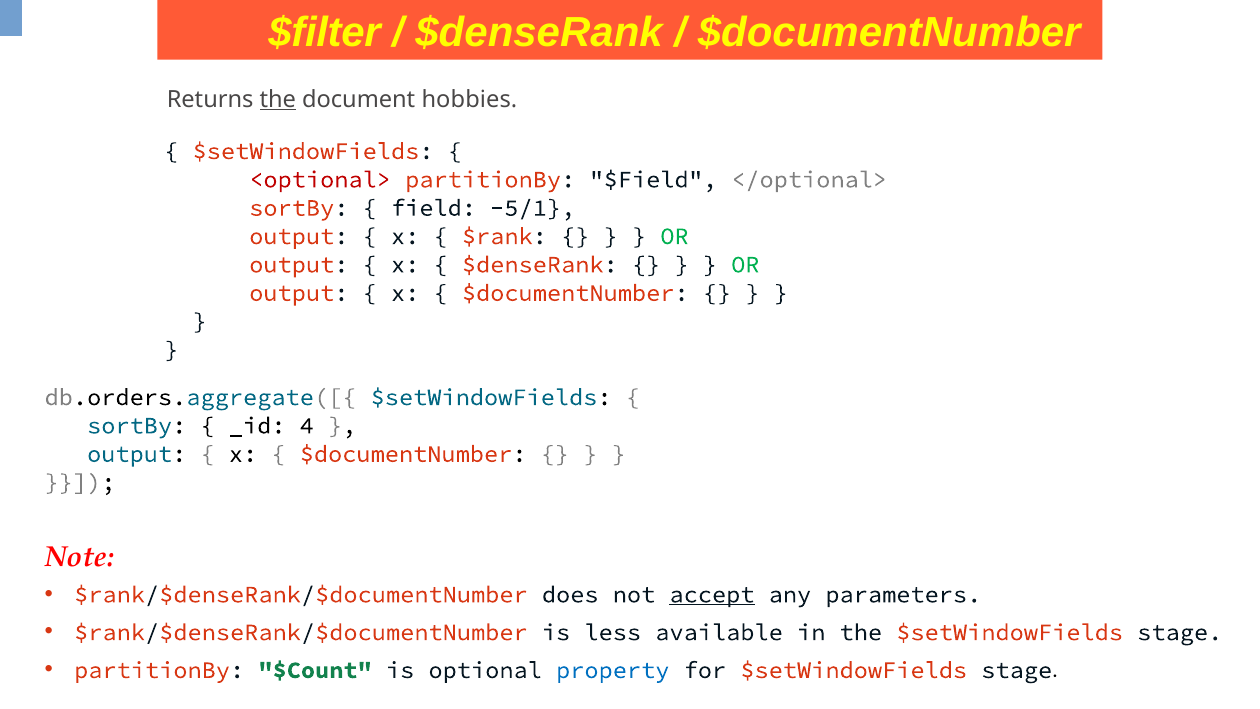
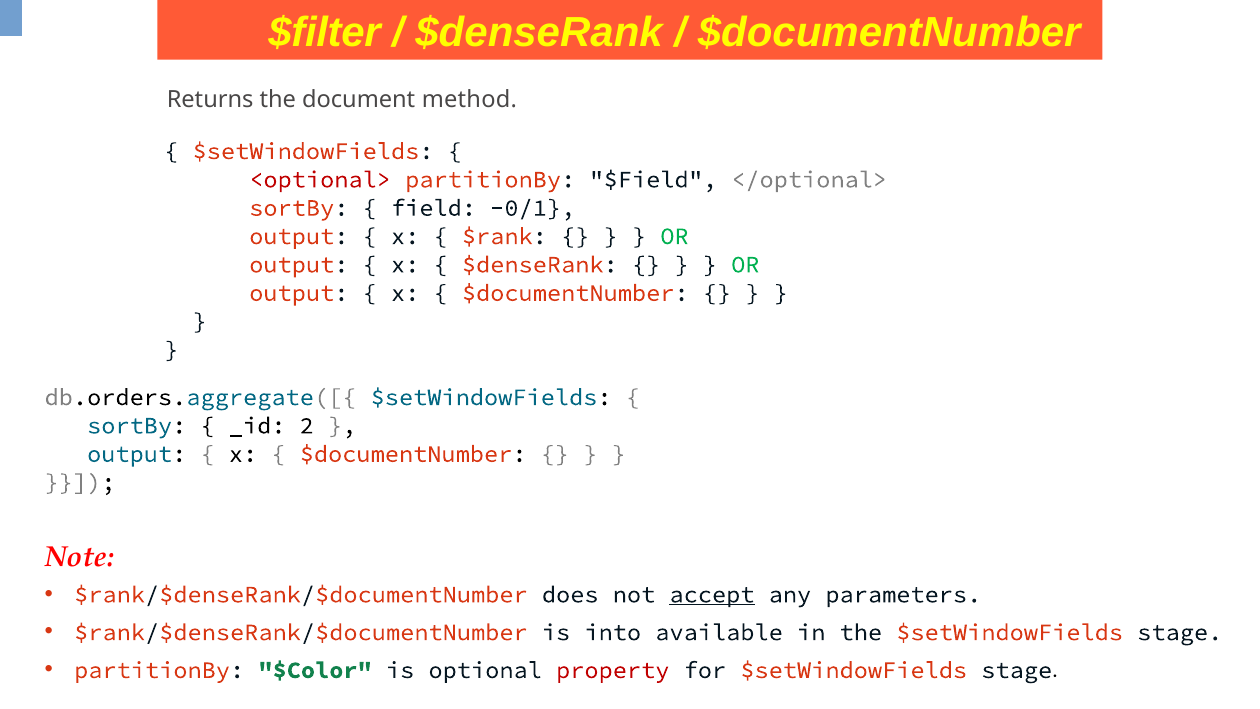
the underline: present -> none (278, 99)
hobbies: hobbies -> method (469, 99)
-5/1: -5/1 -> -0/1 (533, 208)
4: 4 -> 2 (307, 425)
less: less -> into (613, 632)
$Count: $Count -> $Color (315, 670)
property colour: blue -> red (613, 670)
